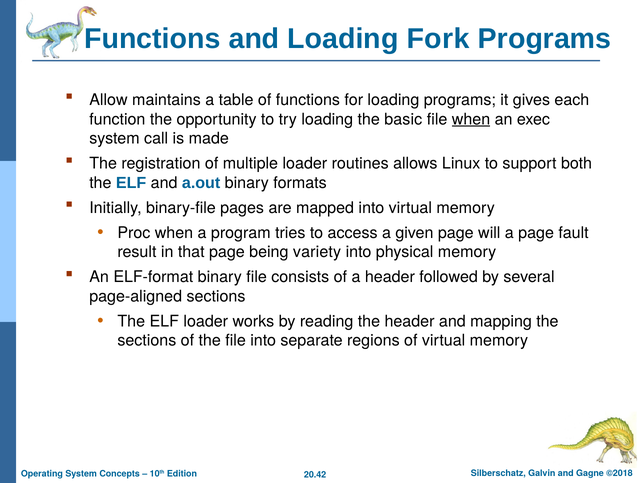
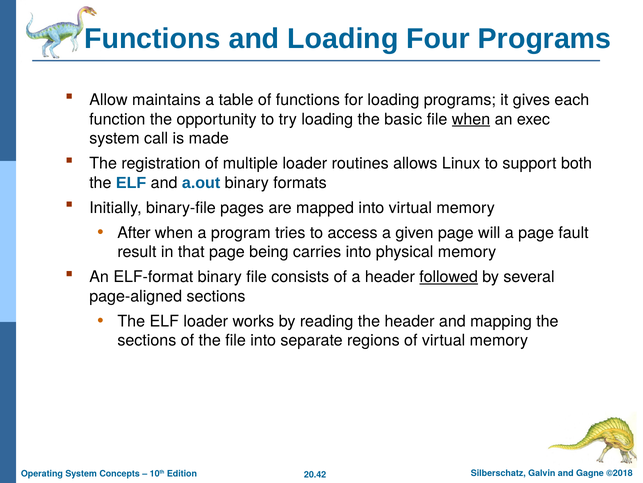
Fork: Fork -> Four (438, 39)
Proc: Proc -> After (134, 232)
variety: variety -> carries (317, 252)
followed underline: none -> present (449, 277)
